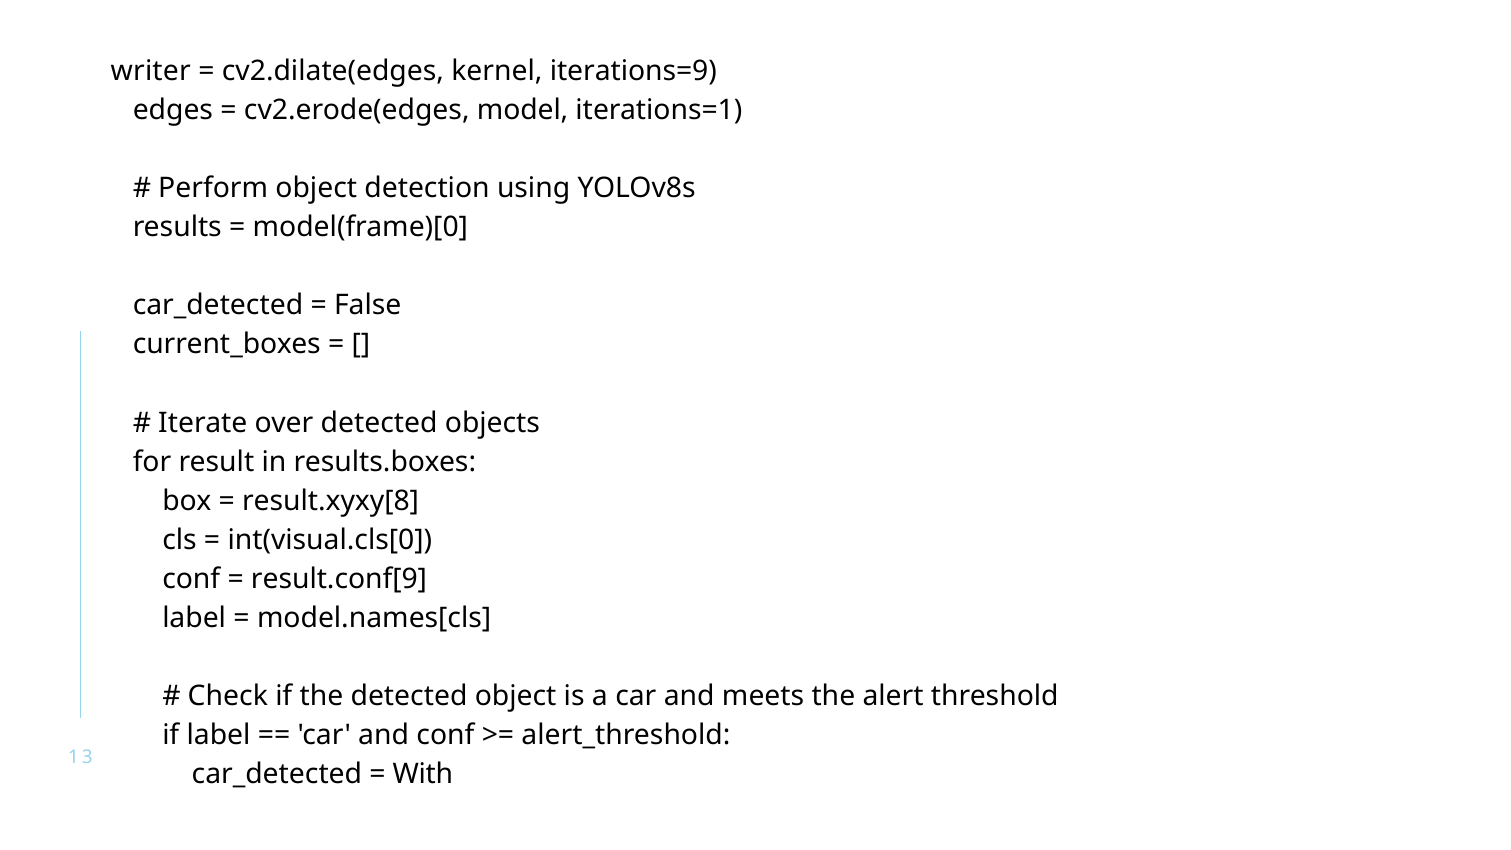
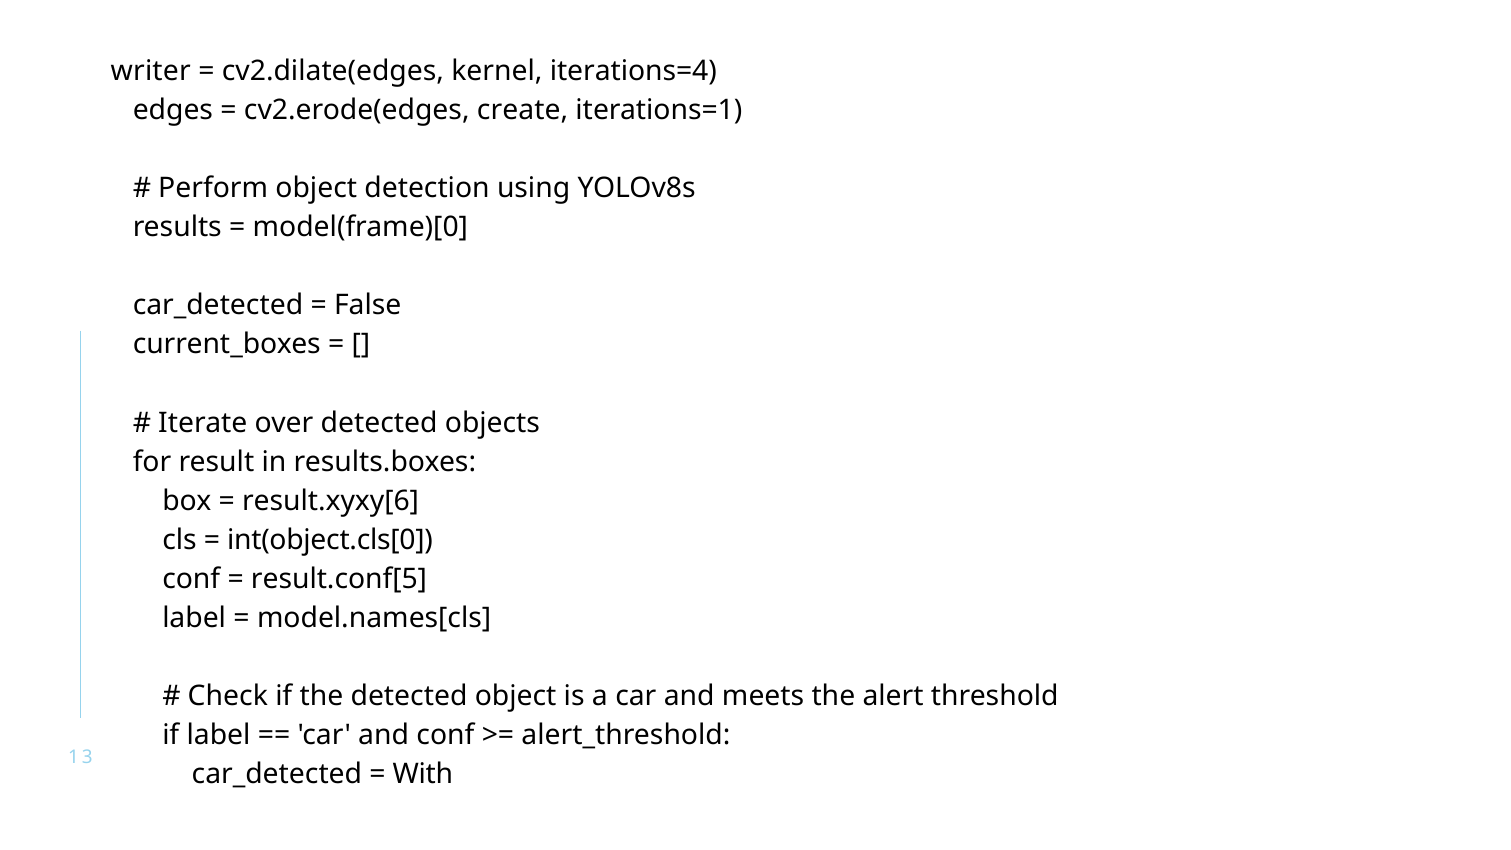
iterations=9: iterations=9 -> iterations=4 (633, 71)
model: model -> create (523, 110)
result.xyxy[8: result.xyxy[8 -> result.xyxy[6 (331, 501)
int(visual.cls[0: int(visual.cls[0 -> int(object.cls[0 (330, 540)
result.conf[9: result.conf[9 -> result.conf[5 (339, 579)
